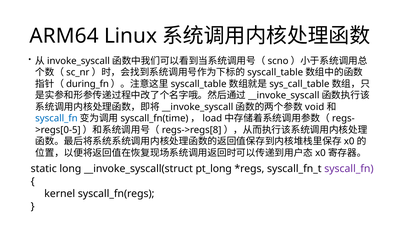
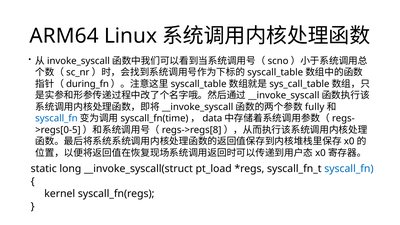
void: void -> fully (315, 107)
load: load -> data (212, 118)
pt_long: pt_long -> pt_load (214, 169)
syscall_fn colour: purple -> blue (349, 169)
